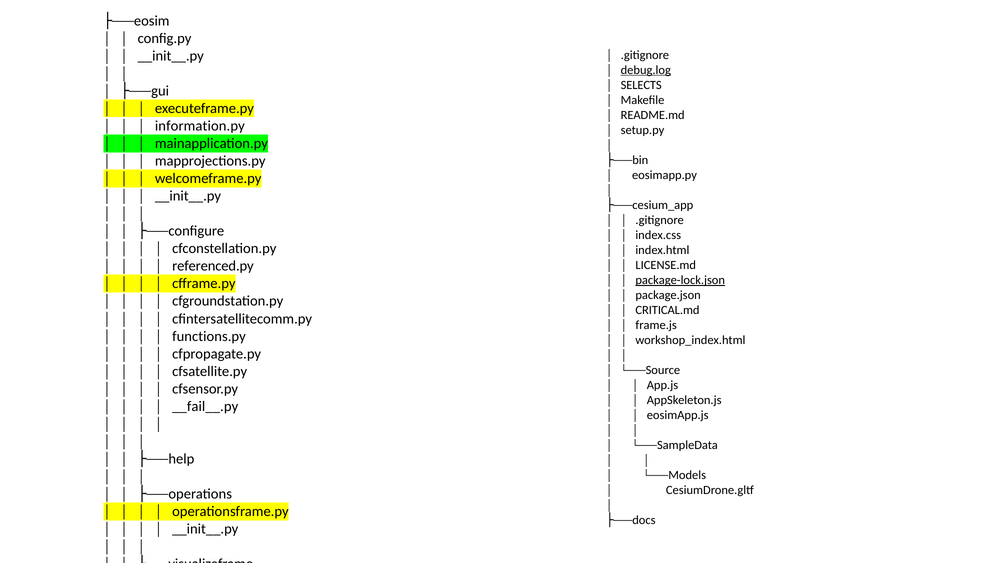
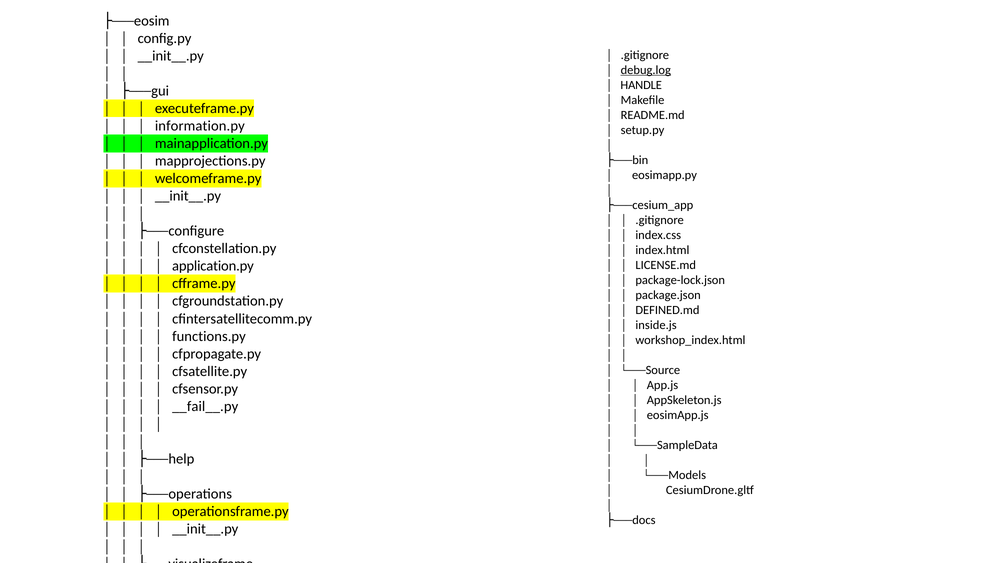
SELECTS: SELECTS -> HANDLE (641, 85)
referenced.py: referenced.py -> application.py (213, 266)
package-lock.json underline: present -> none (680, 280)
CRITICAL.md: CRITICAL.md -> DEFINED.md (667, 310)
frame.js: frame.js -> inside.js (656, 325)
